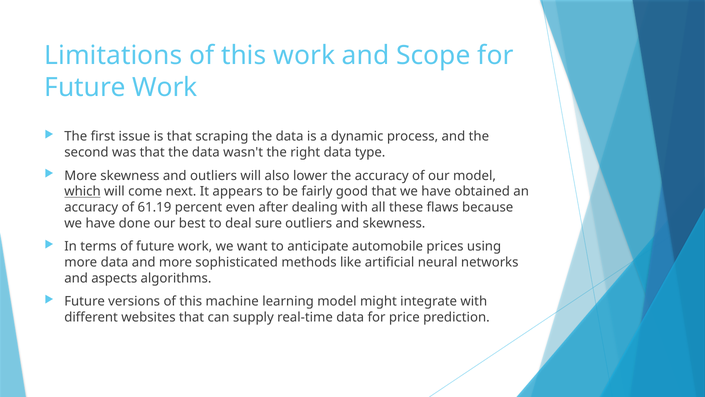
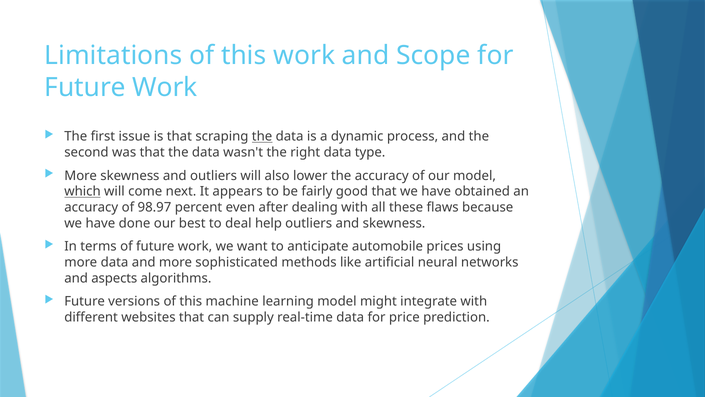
the underline: none -> present (262, 136)
61.19: 61.19 -> 98.97 (154, 207)
sure: sure -> help (268, 223)
